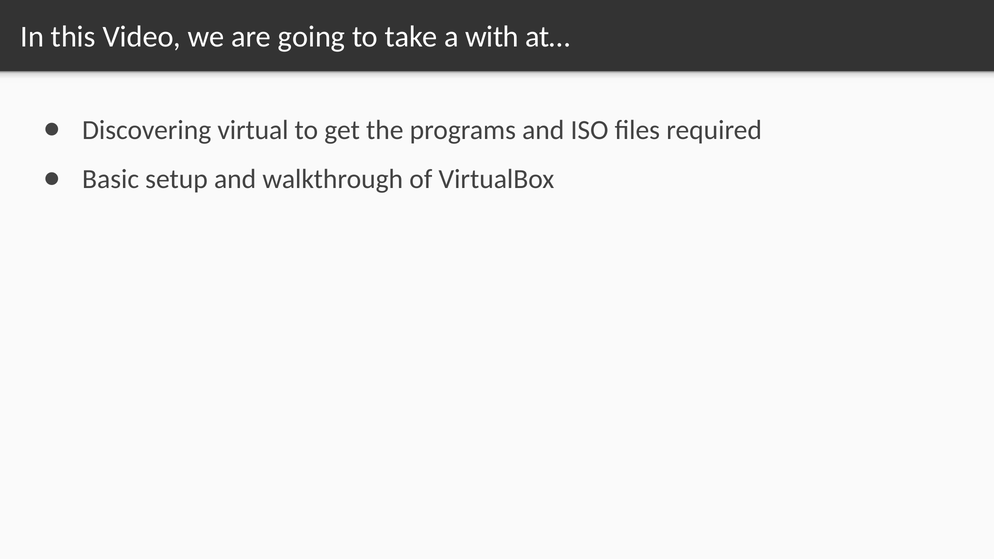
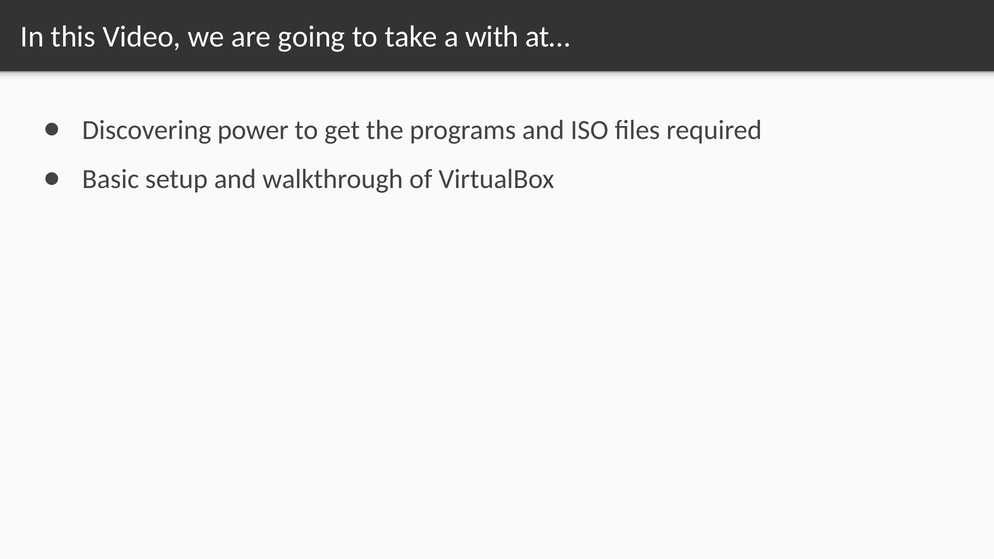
virtual: virtual -> power (253, 130)
